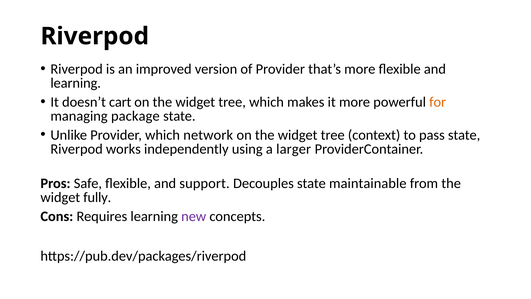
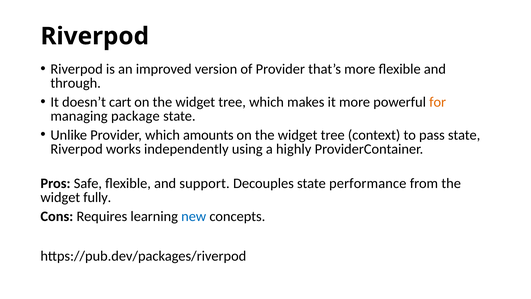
learning: learning -> through (76, 83)
network: network -> amounts (208, 135)
larger: larger -> highly (294, 149)
maintainable: maintainable -> performance (368, 183)
new colour: purple -> blue (194, 216)
